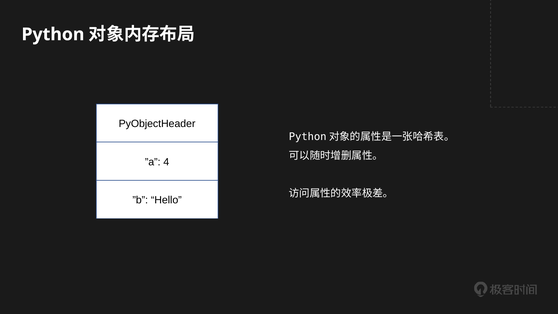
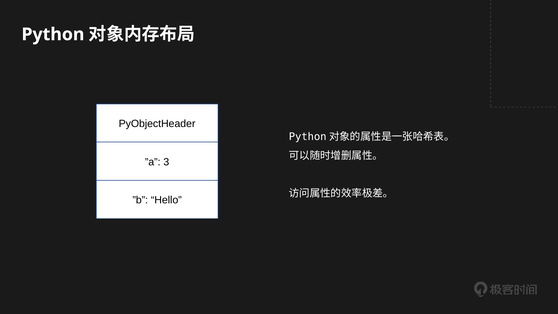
4: 4 -> 3 (166, 162)
